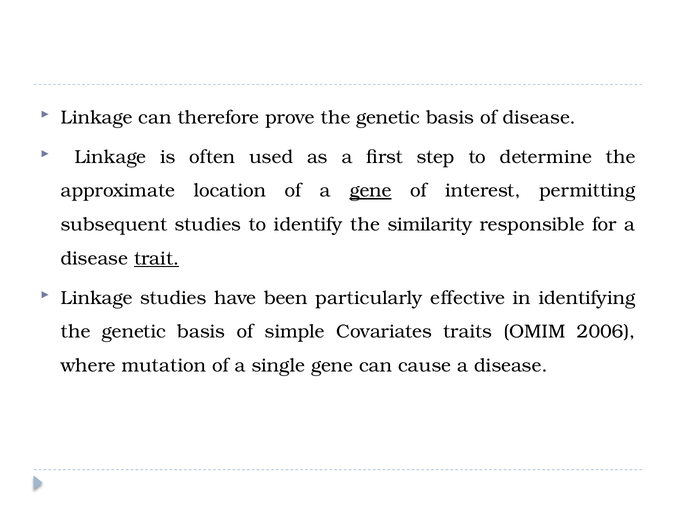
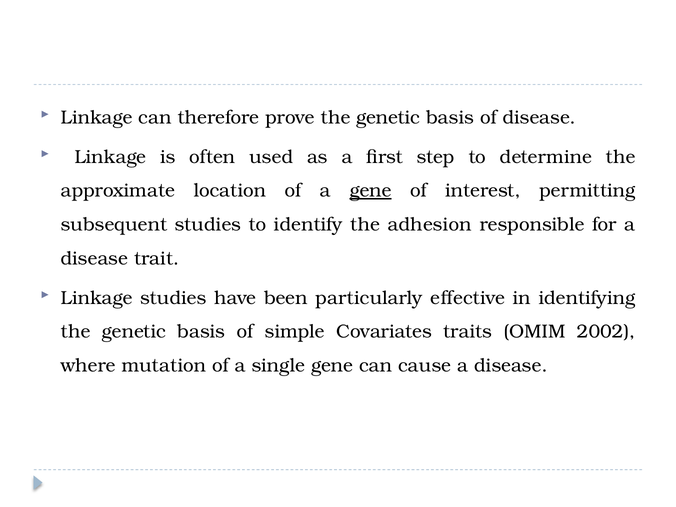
similarity: similarity -> adhesion (430, 225)
trait underline: present -> none (157, 258)
2006: 2006 -> 2002 (606, 332)
